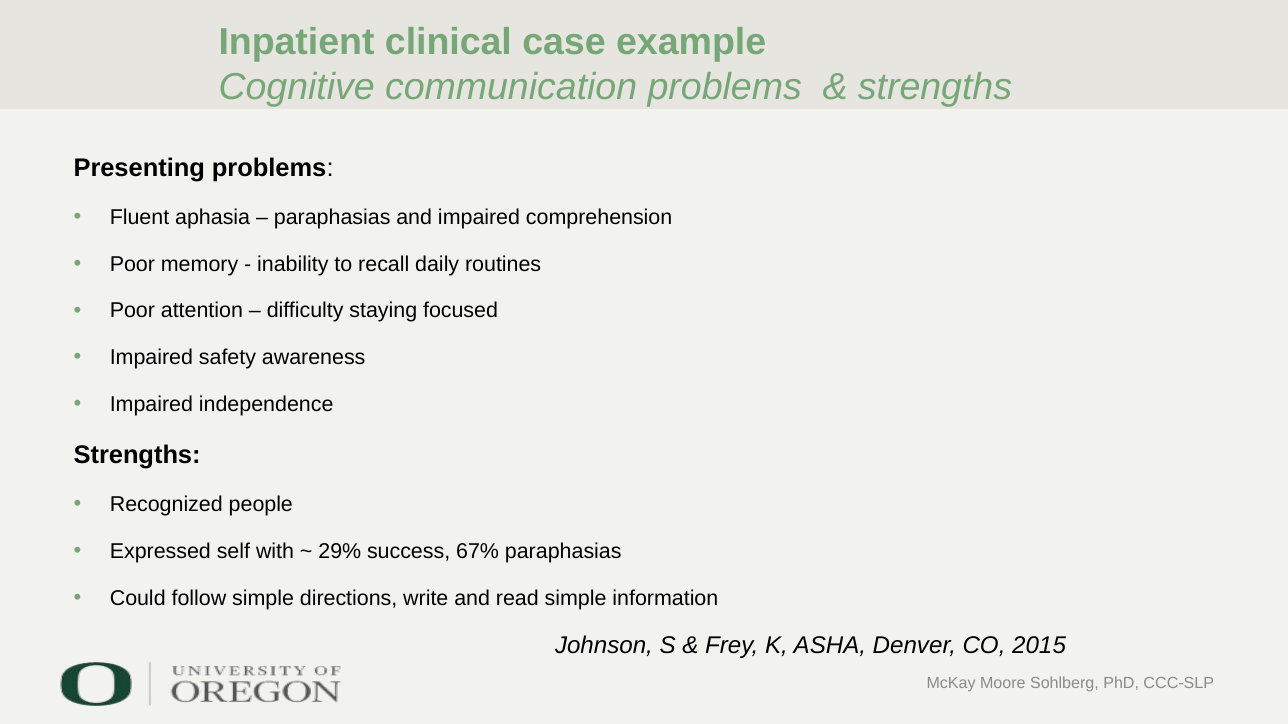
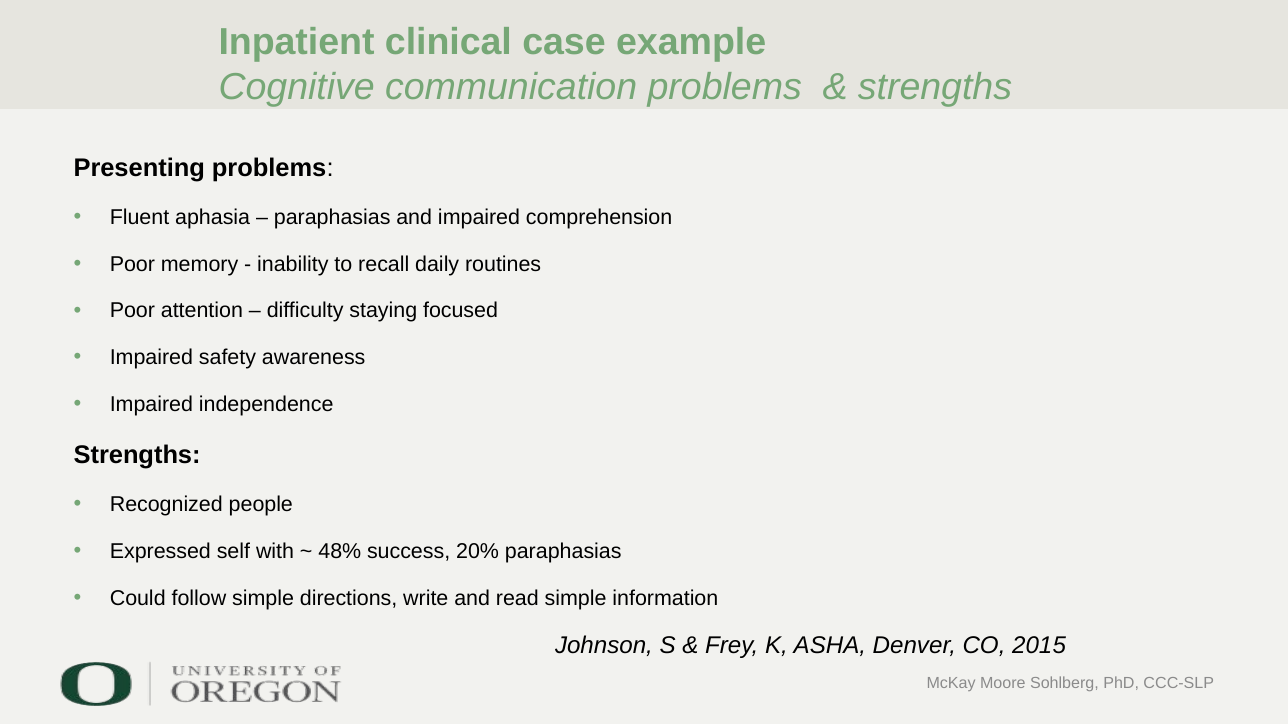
29%: 29% -> 48% (340, 552)
67%: 67% -> 20% (478, 552)
